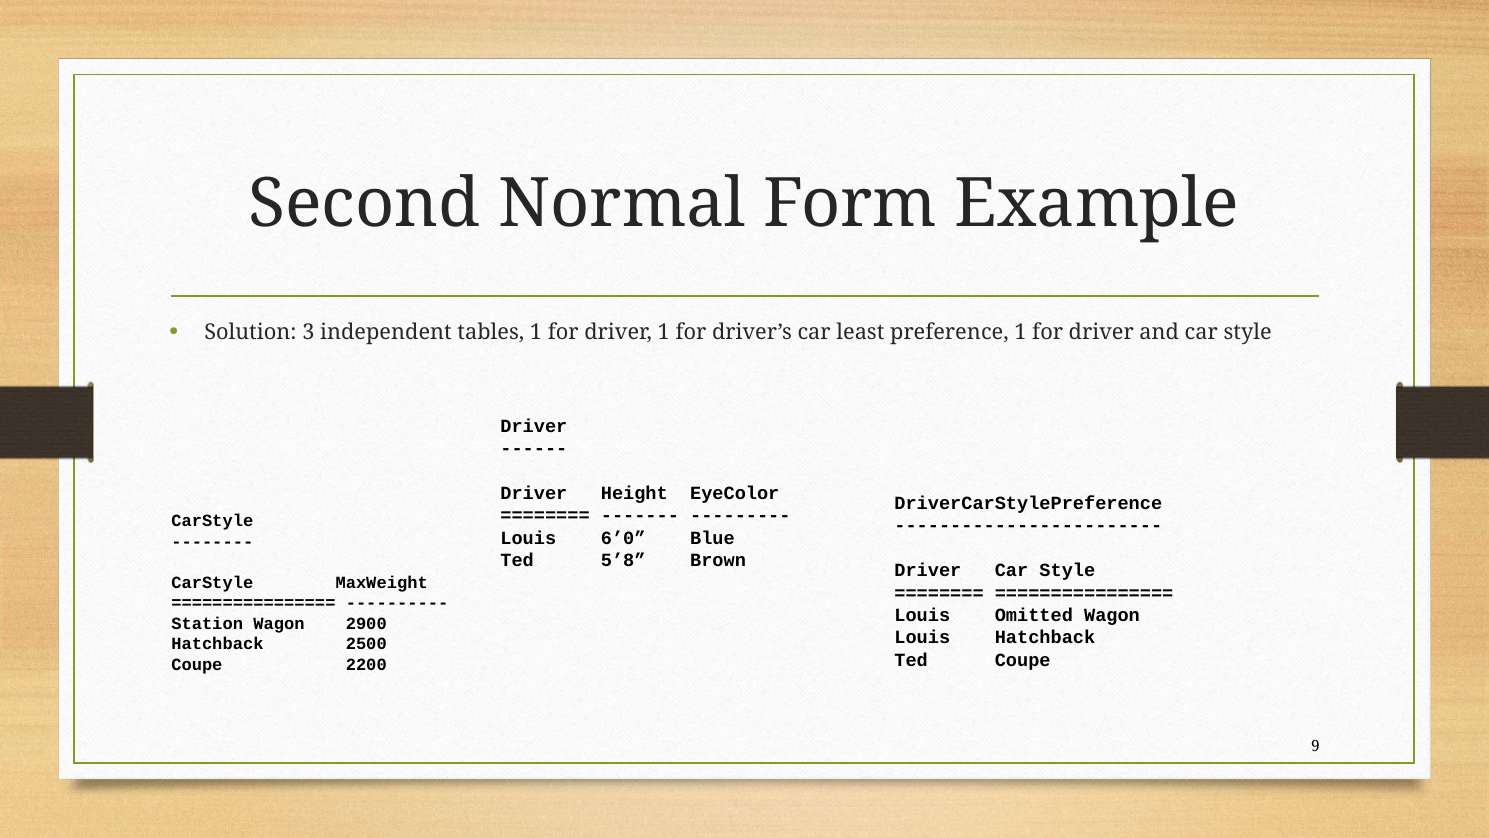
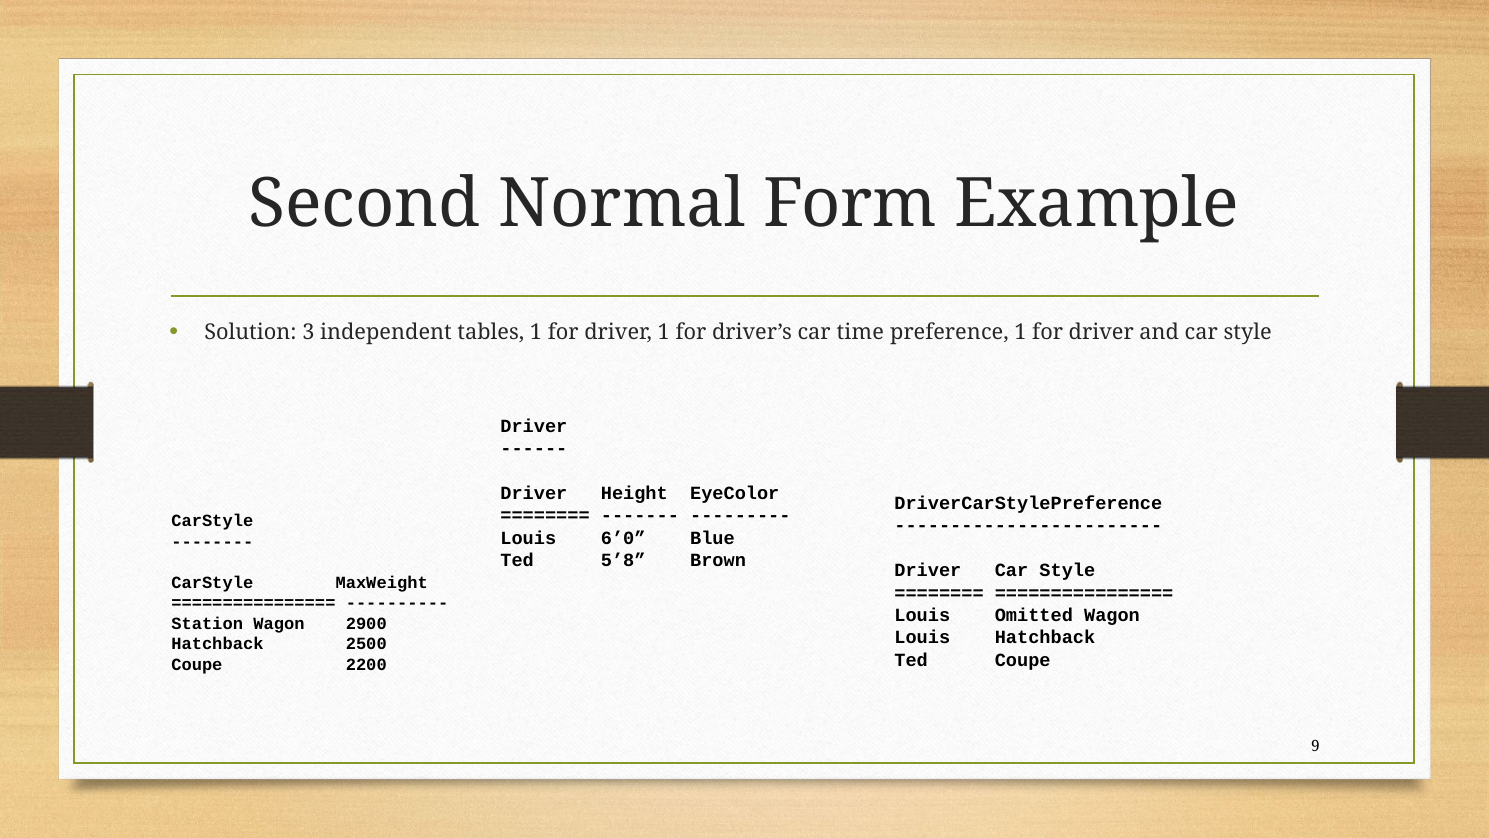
least: least -> time (860, 332)
